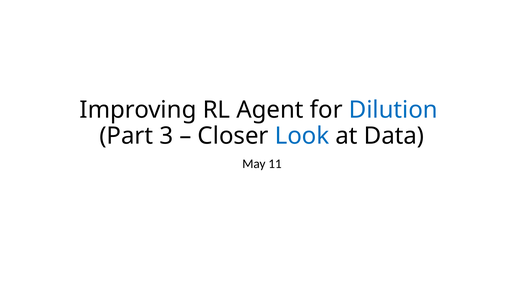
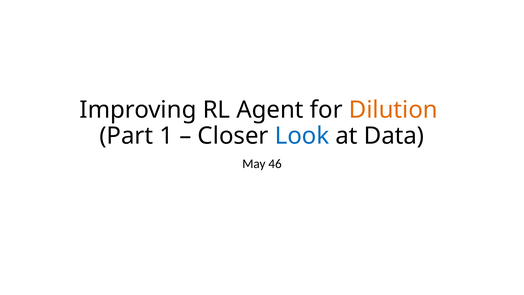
Dilution colour: blue -> orange (393, 110)
3: 3 -> 1 (166, 136)
11: 11 -> 46 (275, 164)
